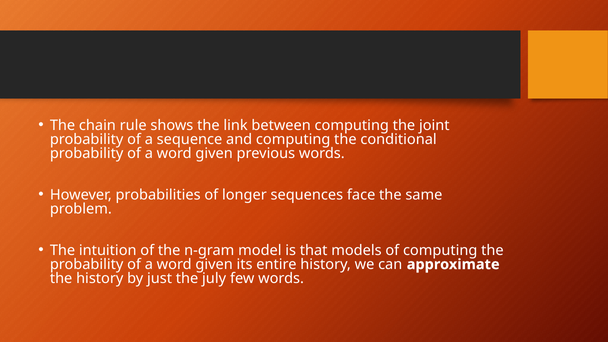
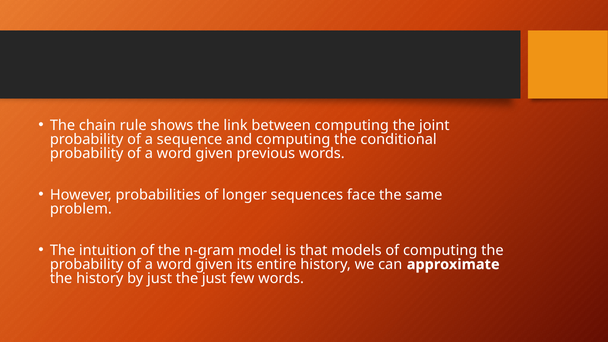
the july: july -> just (214, 279)
